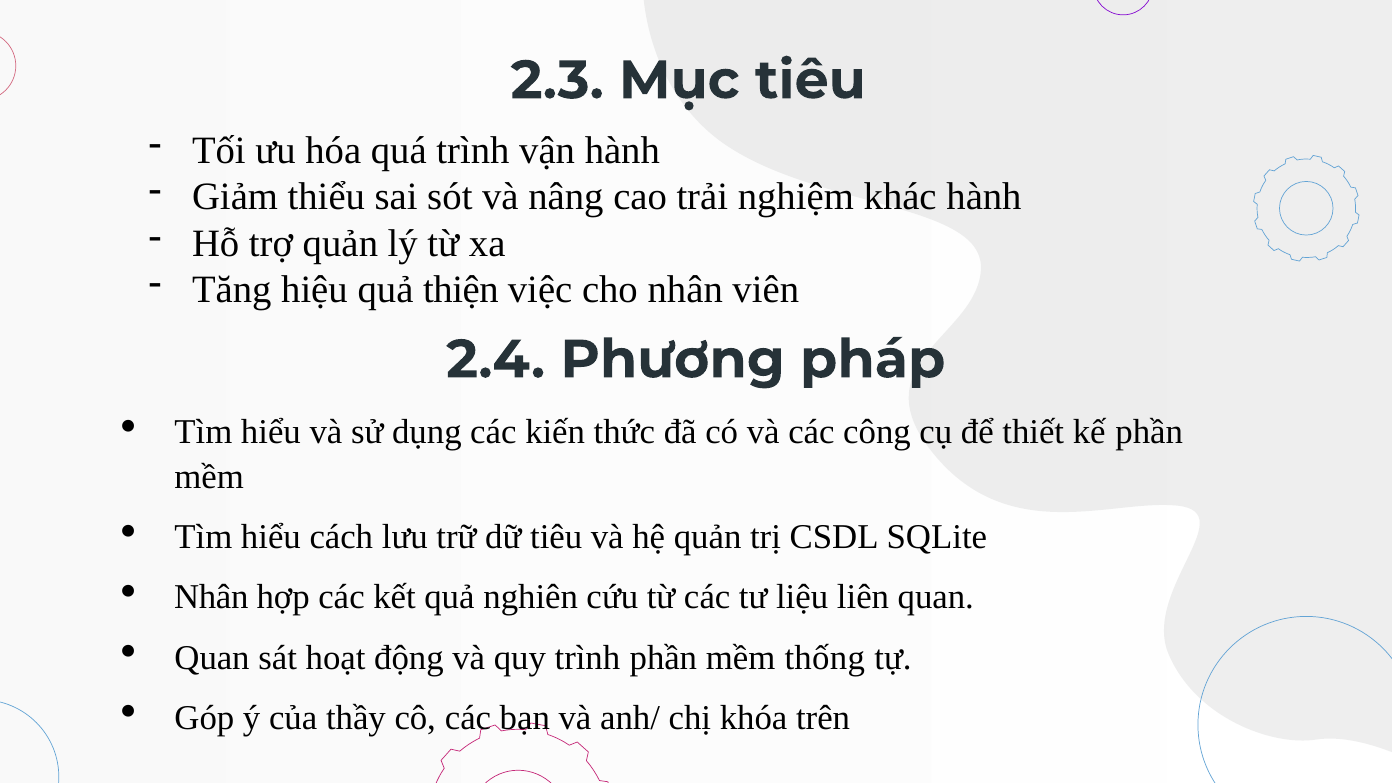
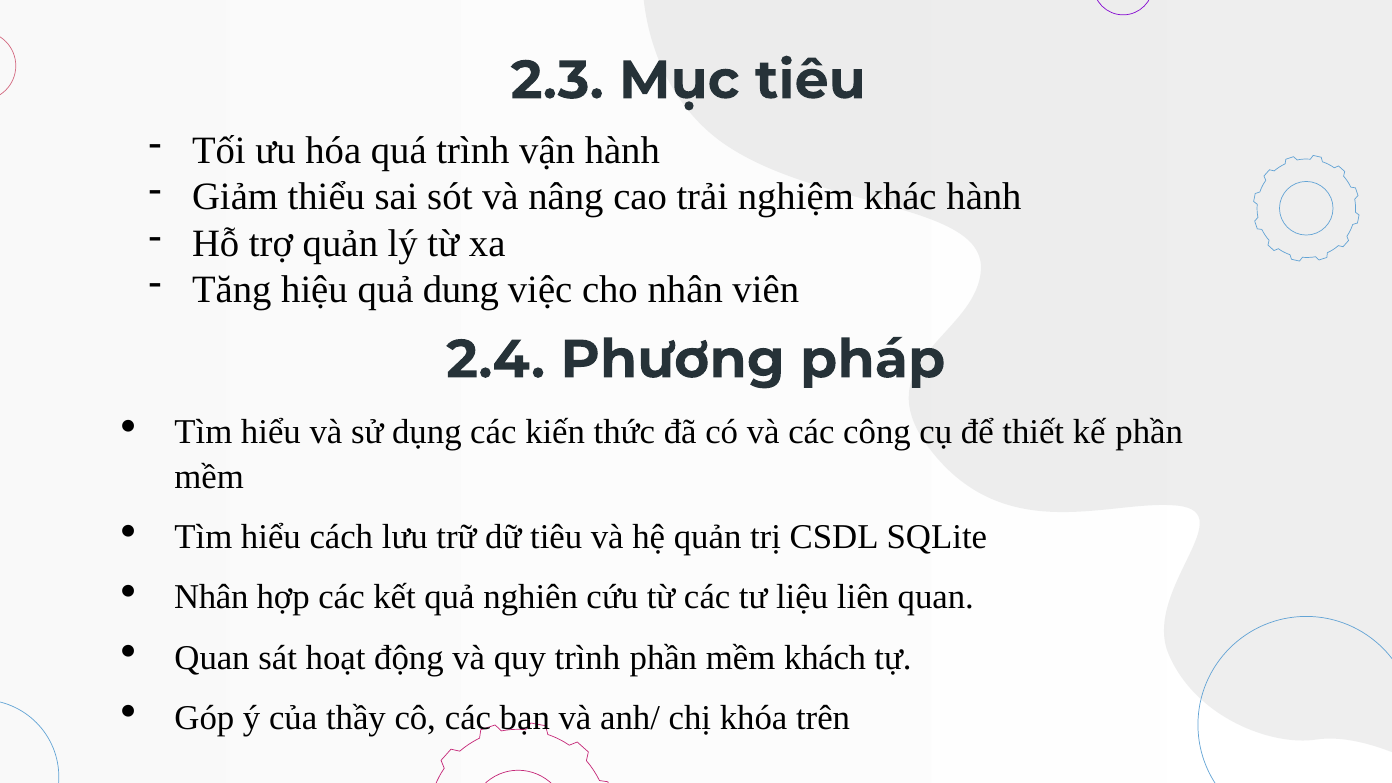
thiện: thiện -> dung (461, 290)
thống: thống -> khách (825, 658)
